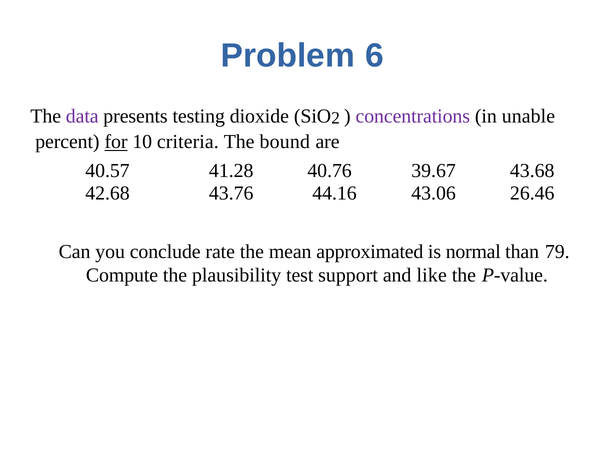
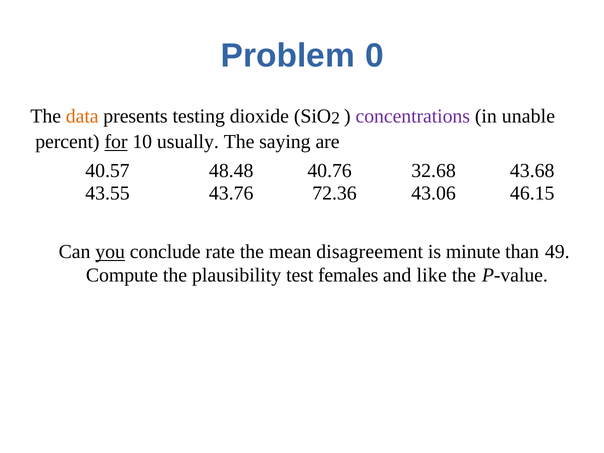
6: 6 -> 0 (374, 56)
data colour: purple -> orange (82, 116)
criteria: criteria -> usually (188, 142)
bound: bound -> saying (285, 142)
41.28: 41.28 -> 48.48 (231, 171)
39.67: 39.67 -> 32.68 (434, 171)
42.68: 42.68 -> 43.55 (107, 193)
44.16: 44.16 -> 72.36 (334, 193)
26.46: 26.46 -> 46.15 (532, 193)
you underline: none -> present (110, 252)
approximated: approximated -> disagreement (370, 252)
normal: normal -> minute (473, 252)
79: 79 -> 49 (557, 252)
support: support -> females (348, 275)
